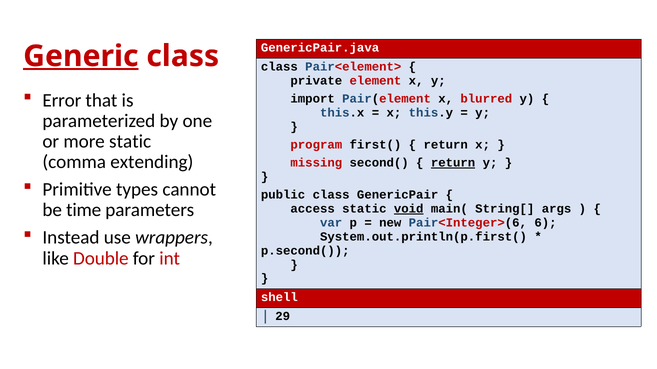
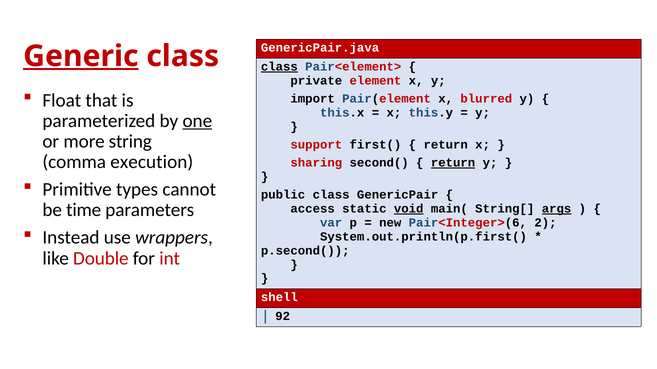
class underline: none -> present (279, 67)
Error: Error -> Float (62, 100)
one underline: none -> present (197, 121)
more static: static -> string (130, 142)
program: program -> support (316, 145)
extending: extending -> execution (152, 162)
missing: missing -> sharing (316, 163)
args underline: none -> present (557, 209)
6: 6 -> 2 (545, 223)
29: 29 -> 92 (283, 317)
